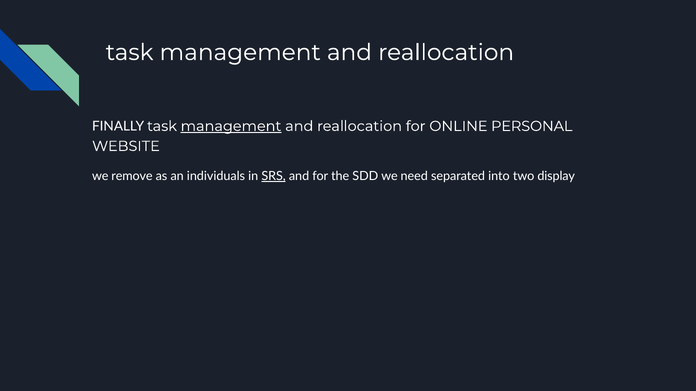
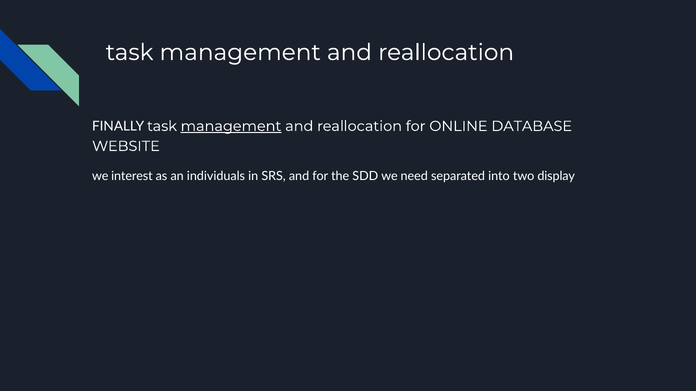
PERSONAL: PERSONAL -> DATABASE (532, 126)
remove: remove -> interest (132, 176)
SRS underline: present -> none (274, 176)
